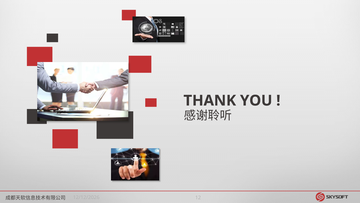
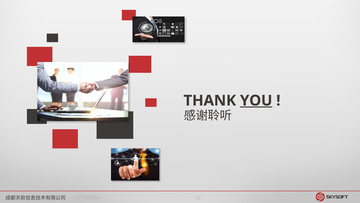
YOU underline: none -> present (256, 100)
